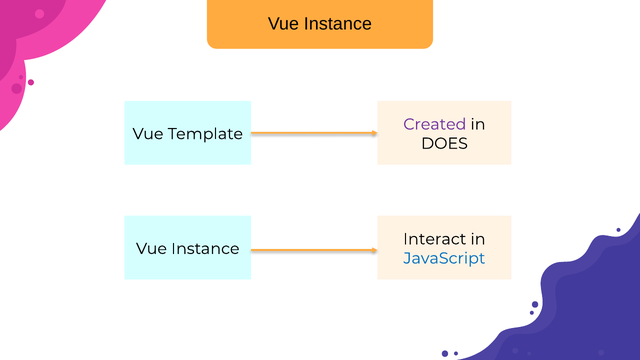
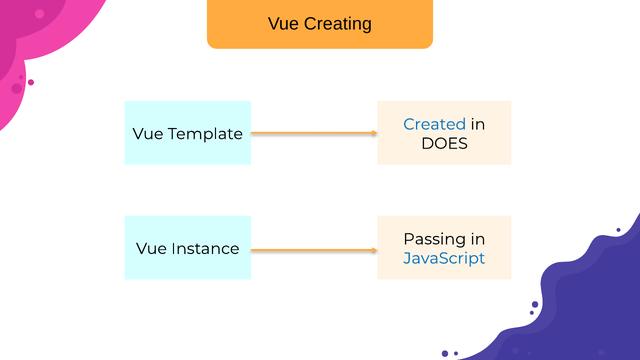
Instance: Instance -> Creating (338, 24)
Created colour: purple -> blue (435, 124)
Interact: Interact -> Passing (435, 239)
